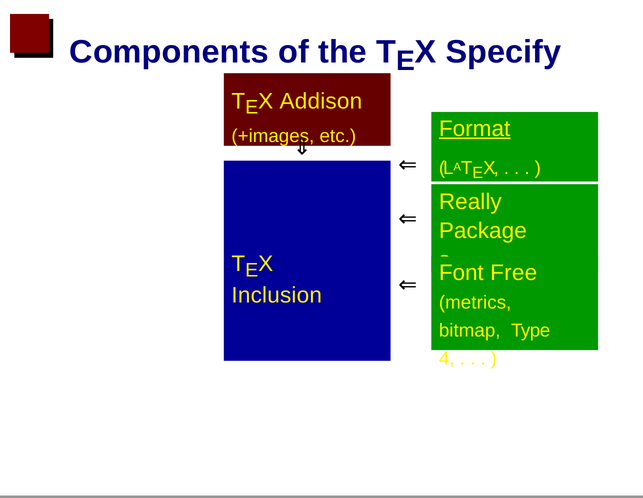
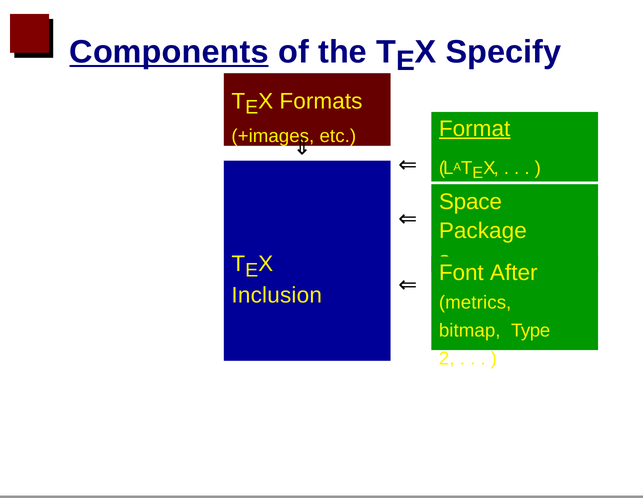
Components underline: none -> present (169, 52)
Addison: Addison -> Formats (321, 101)
Really: Really -> Space (470, 202)
Free: Free -> After (514, 273)
4: 4 -> 2 (447, 358)
